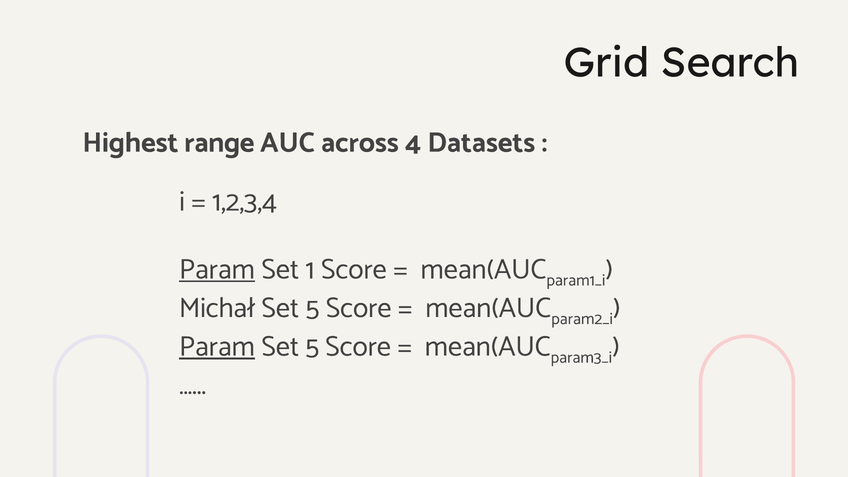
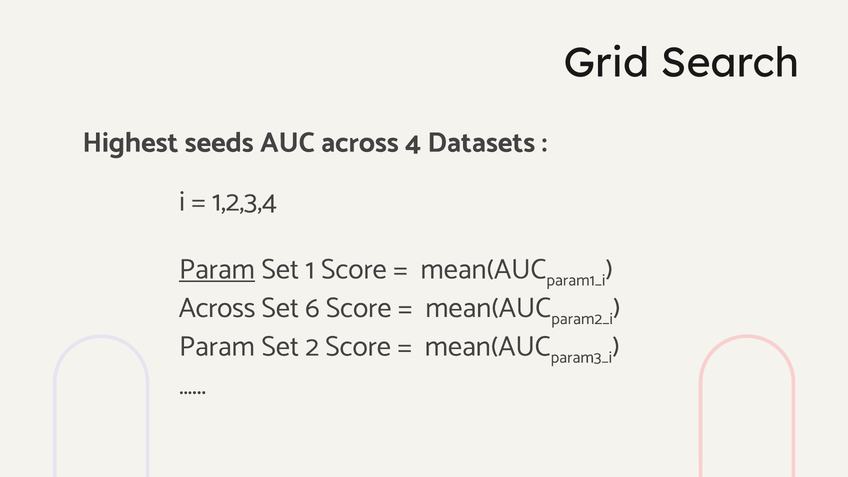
range: range -> seeds (219, 142)
Michał: Michał -> Across (217, 308)
5: 5 -> 6 (312, 308)
Param underline: present -> none (217, 346)
5: 5 -> 2 (312, 346)
